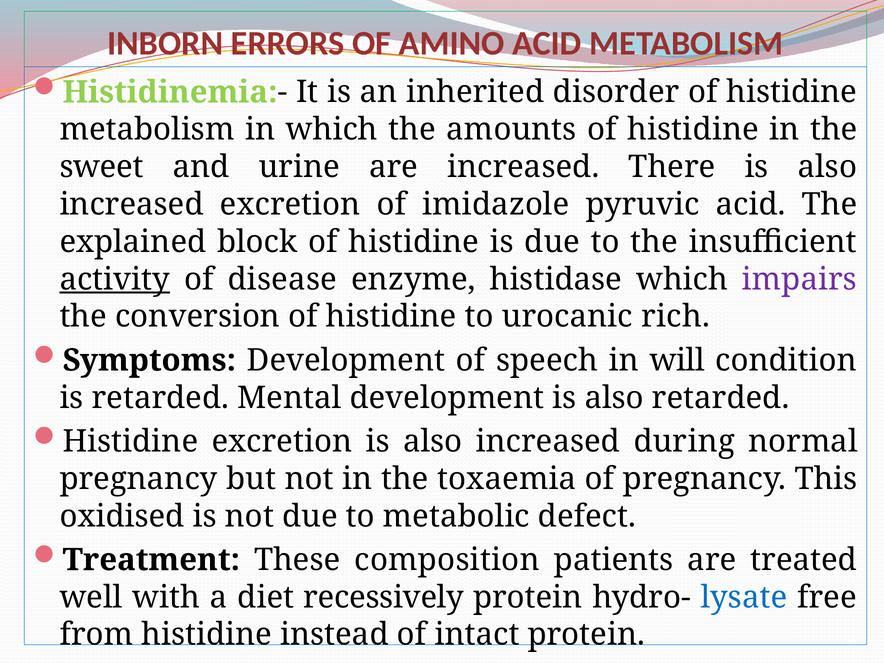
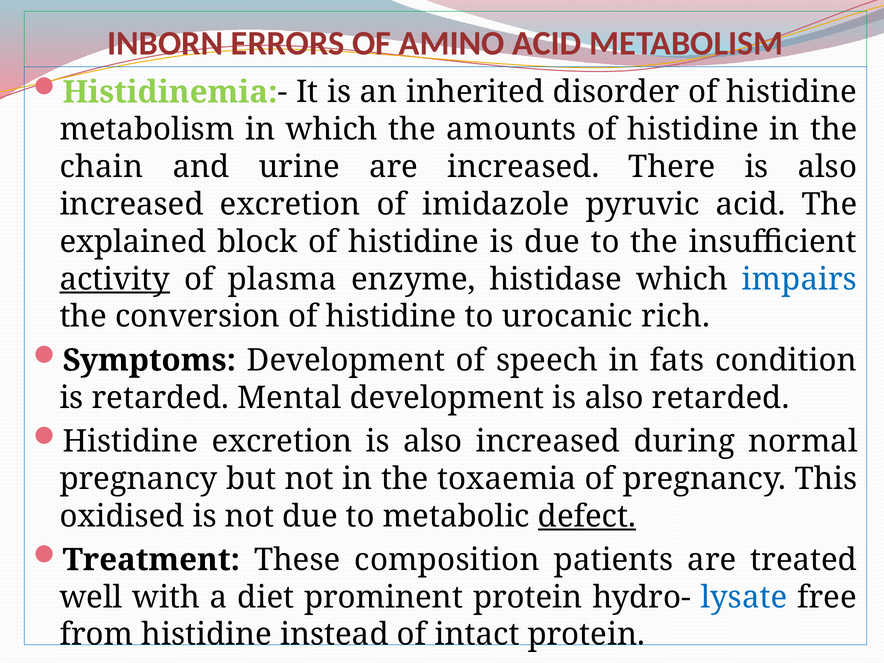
sweet: sweet -> chain (101, 167)
disease: disease -> plasma (282, 279)
impairs colour: purple -> blue (799, 279)
will: will -> fats (677, 360)
defect underline: none -> present (587, 516)
recessively: recessively -> prominent (384, 597)
